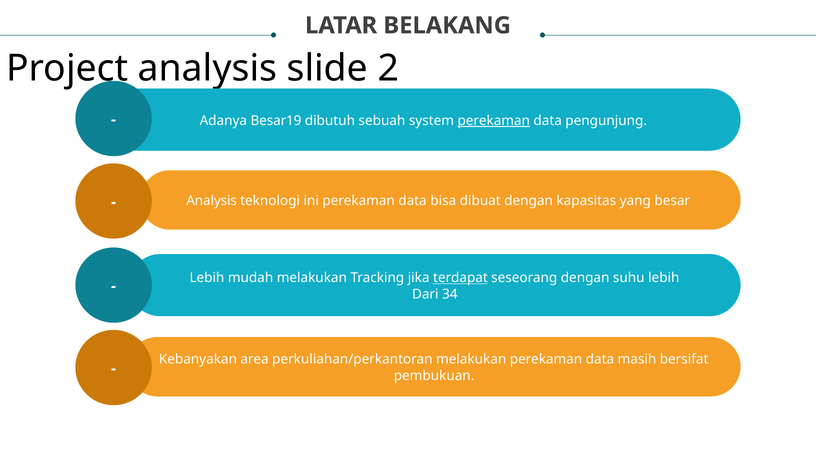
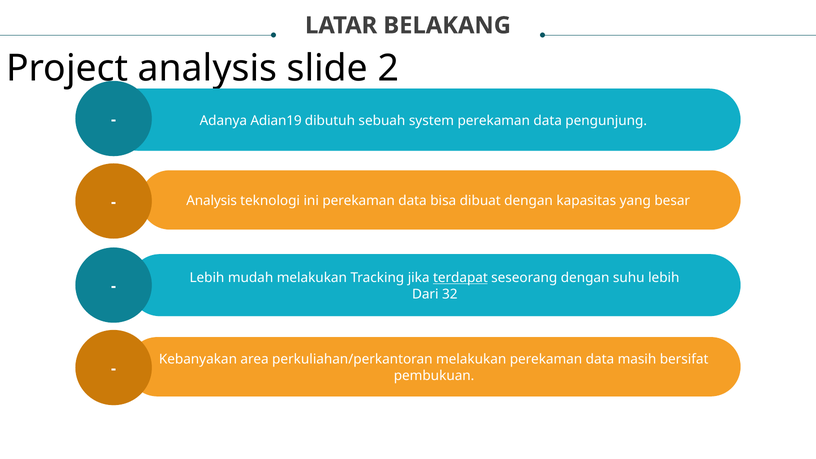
Besar19: Besar19 -> Adian19 (276, 121)
perekaman underline: present -> none (494, 121)
34: 34 -> 32 (450, 294)
